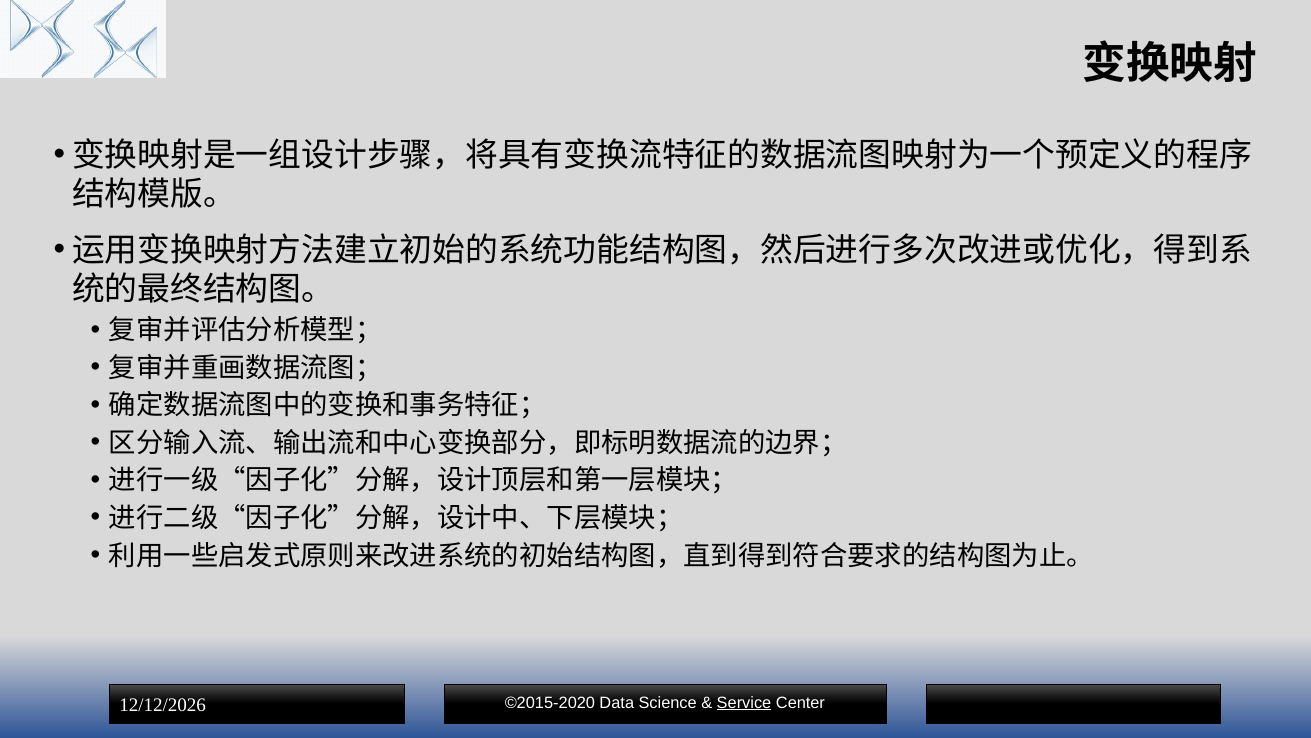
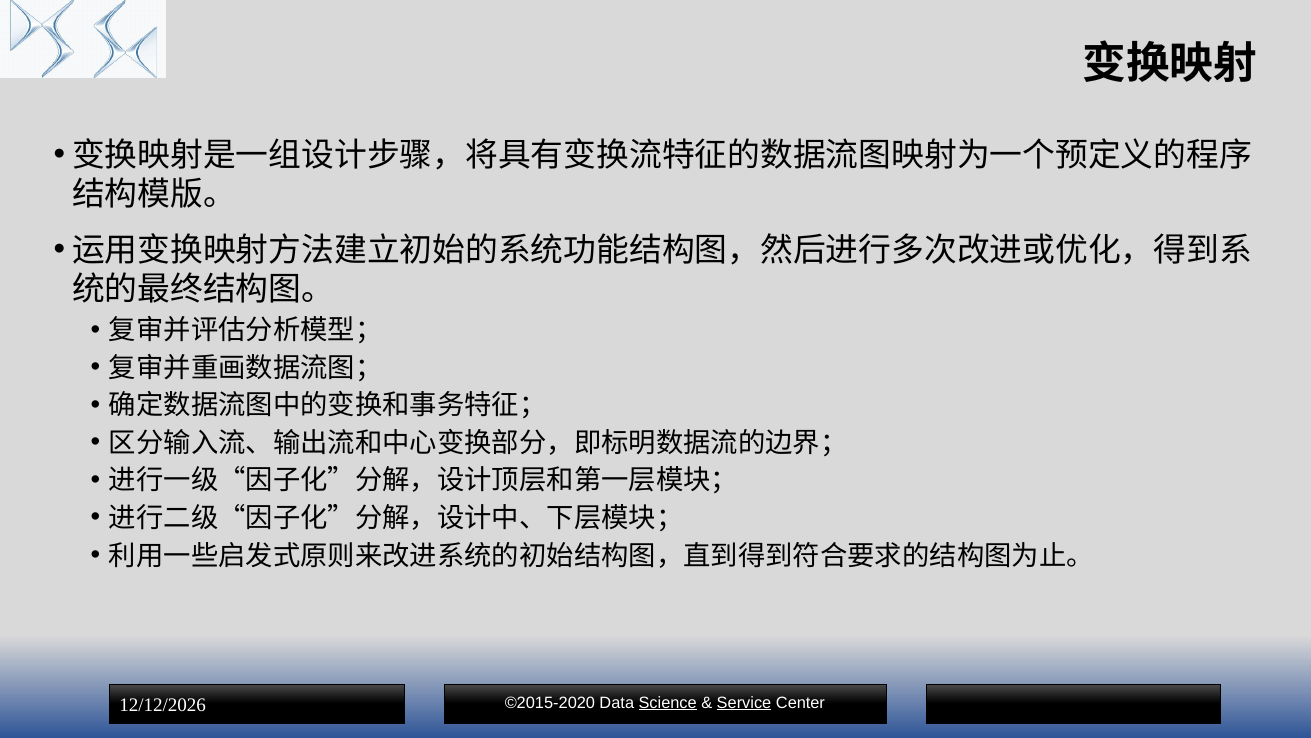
Science underline: none -> present (668, 702)
